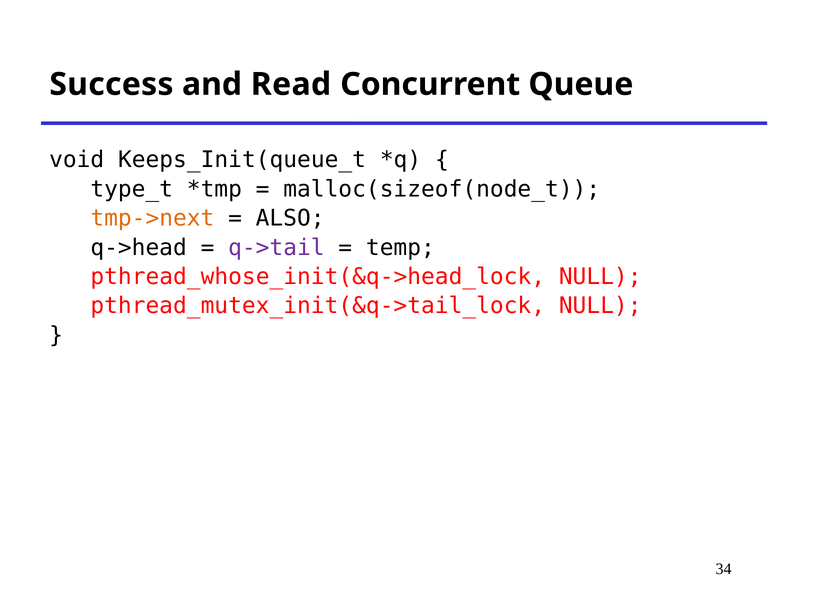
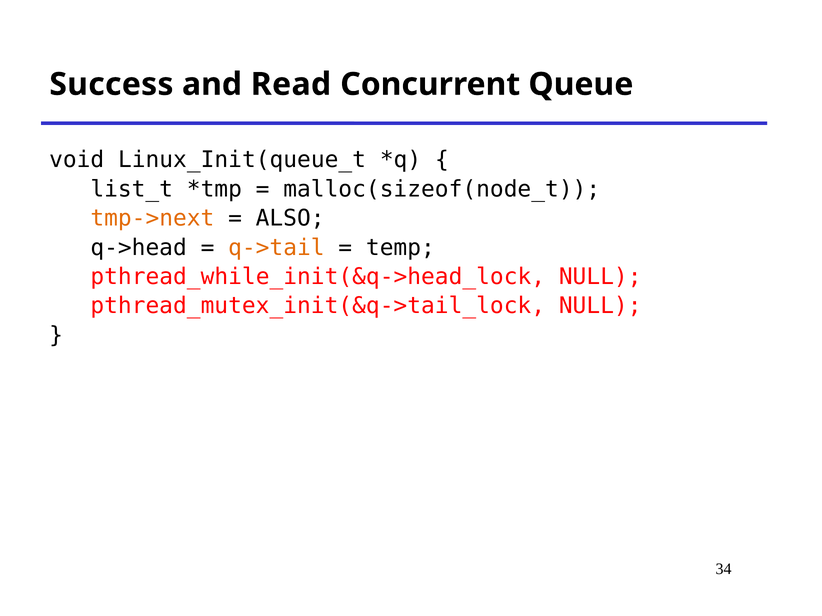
Keeps_Init(queue_t: Keeps_Init(queue_t -> Linux_Init(queue_t (242, 160)
type_t: type_t -> list_t (132, 189)
q->tail colour: purple -> orange (276, 248)
pthread_whose_init(&q->head_lock: pthread_whose_init(&q->head_lock -> pthread_while_init(&q->head_lock (318, 277)
